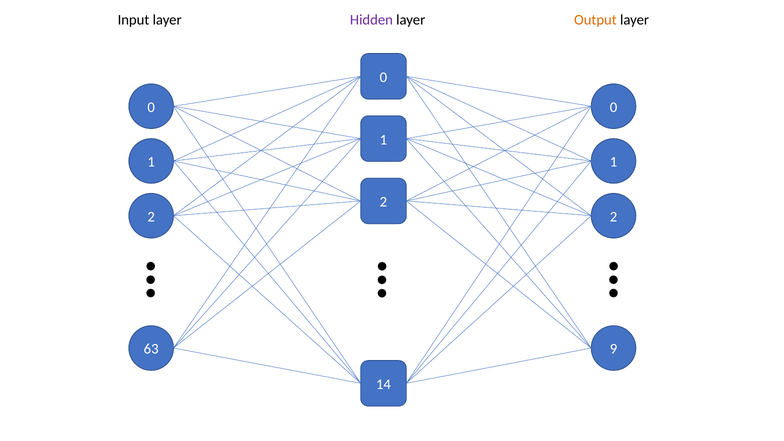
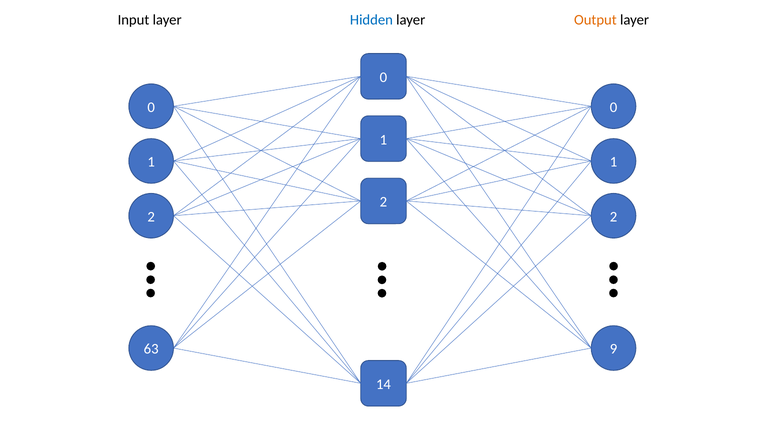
Hidden colour: purple -> blue (371, 20)
